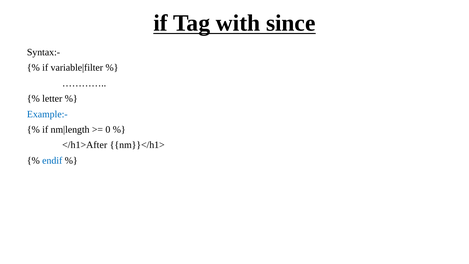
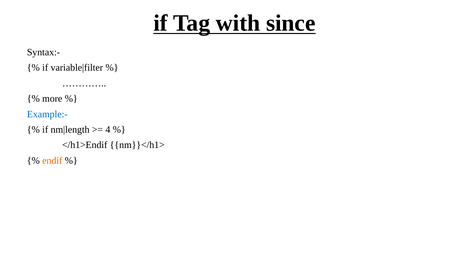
letter: letter -> more (52, 99)
0: 0 -> 4 (108, 130)
</h1>After: </h1>After -> </h1>Endif (85, 145)
endif colour: blue -> orange (52, 160)
